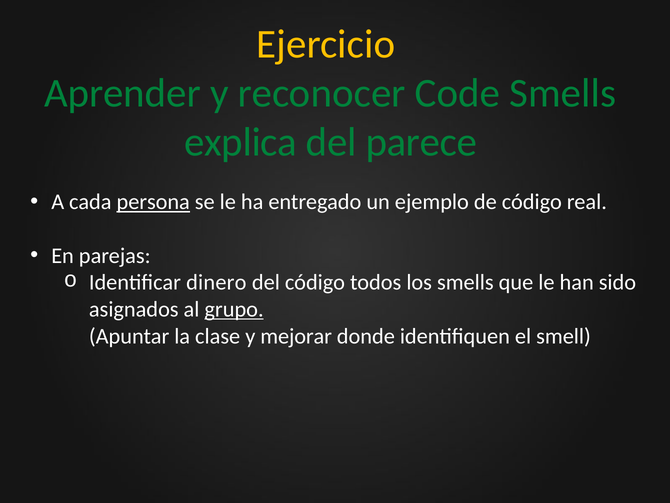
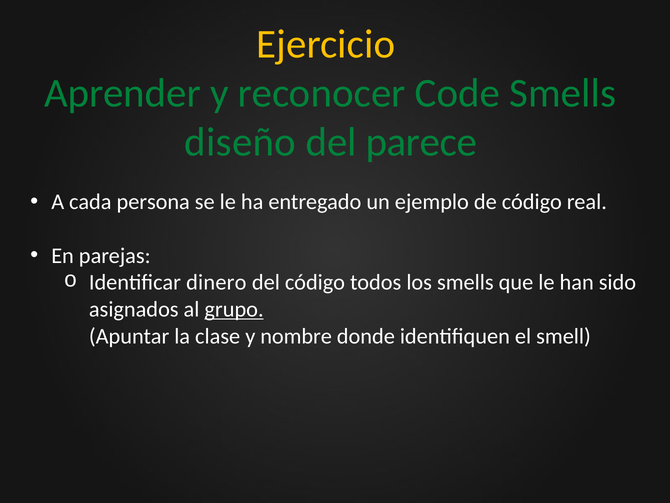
explica: explica -> diseño (240, 142)
persona underline: present -> none (153, 202)
mejorar: mejorar -> nombre (296, 336)
